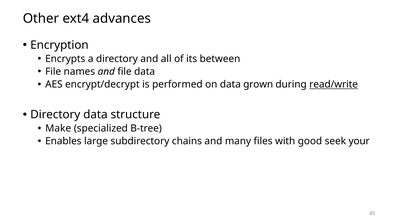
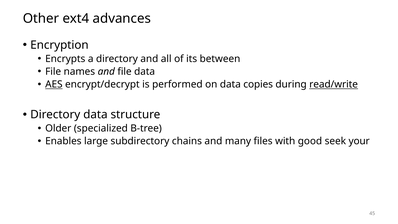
AES underline: none -> present (54, 84)
grown: grown -> copies (258, 84)
Make: Make -> Older (58, 128)
